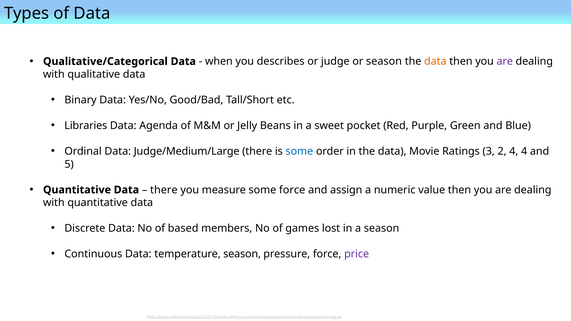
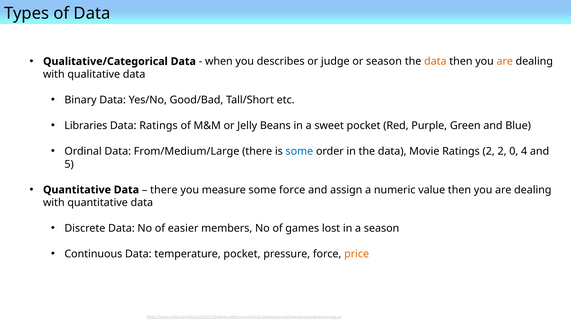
are colour: purple -> orange (505, 61)
Data Agenda: Agenda -> Ratings (159, 126)
Judge/Medium/Large: Judge/Medium/Large -> From/Medium/Large (187, 151)
Ratings 3: 3 -> 2 (489, 151)
2 4: 4 -> 0 (514, 151)
based: based -> easier (183, 228)
temperature season: season -> pocket (242, 254)
price colour: purple -> orange (357, 254)
